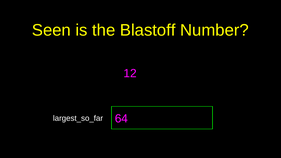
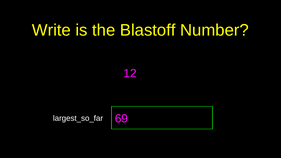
Seen: Seen -> Write (51, 30)
64: 64 -> 69 (121, 119)
